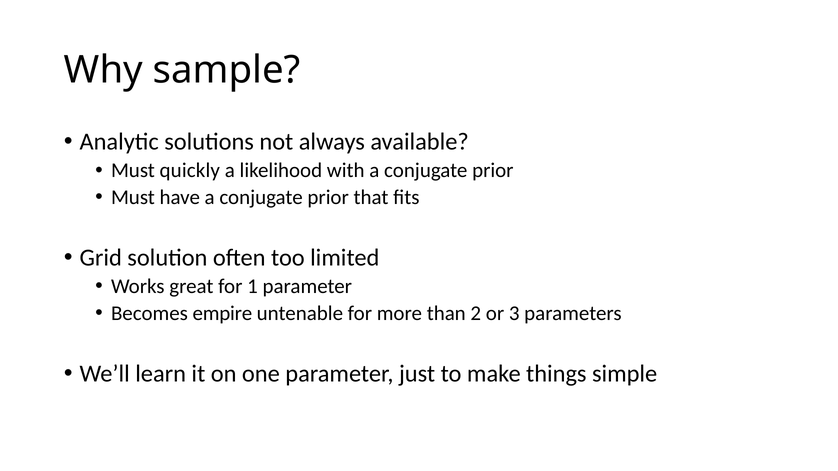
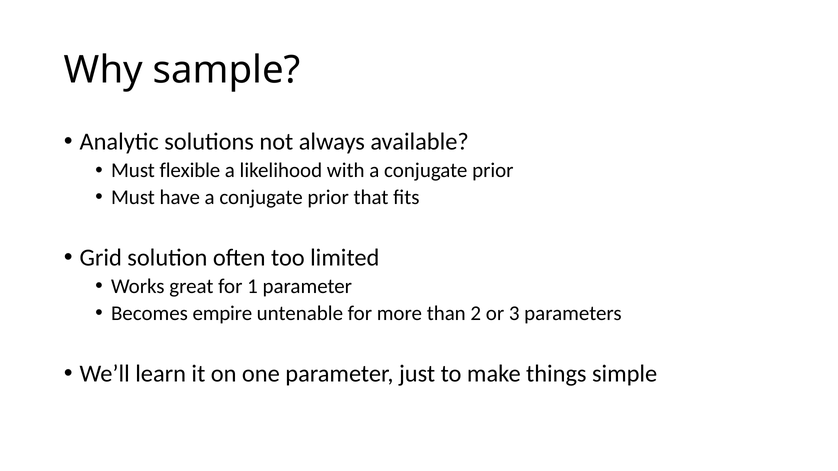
quickly: quickly -> flexible (190, 171)
